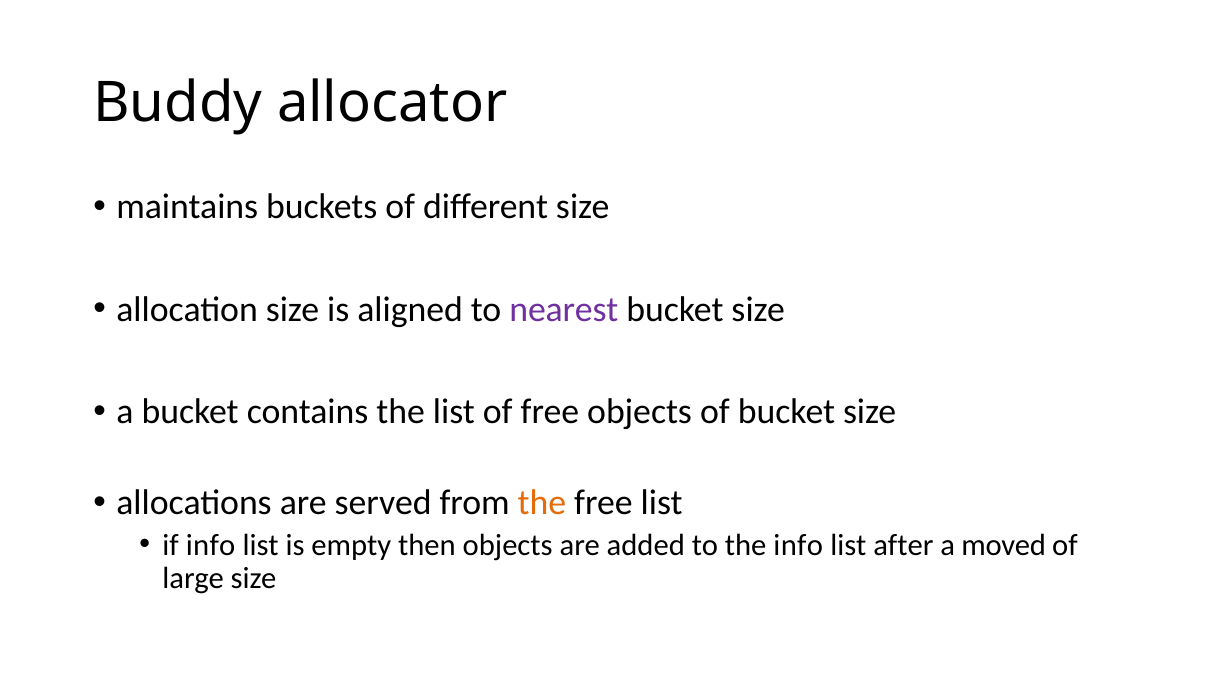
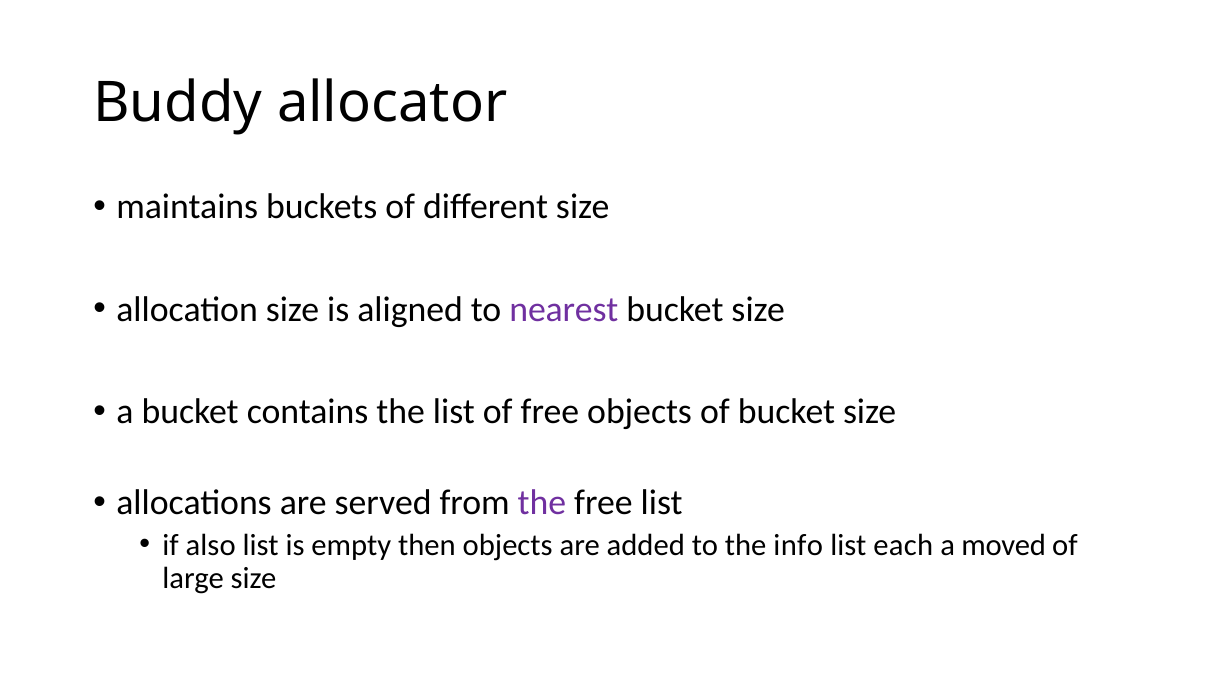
the colour: orange -> purple (542, 503)
if info: info -> also (211, 546)
after: after -> each (903, 546)
